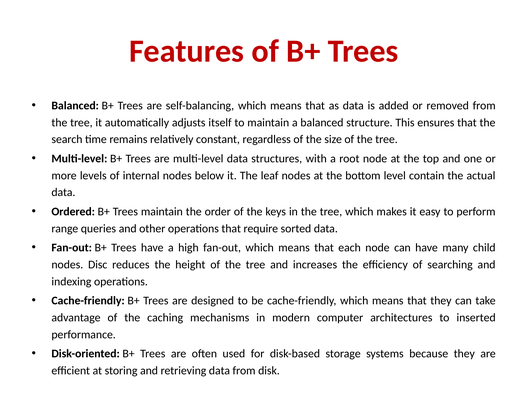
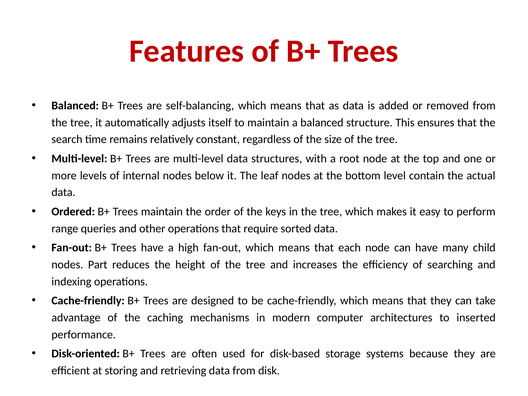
Disc: Disc -> Part (98, 265)
